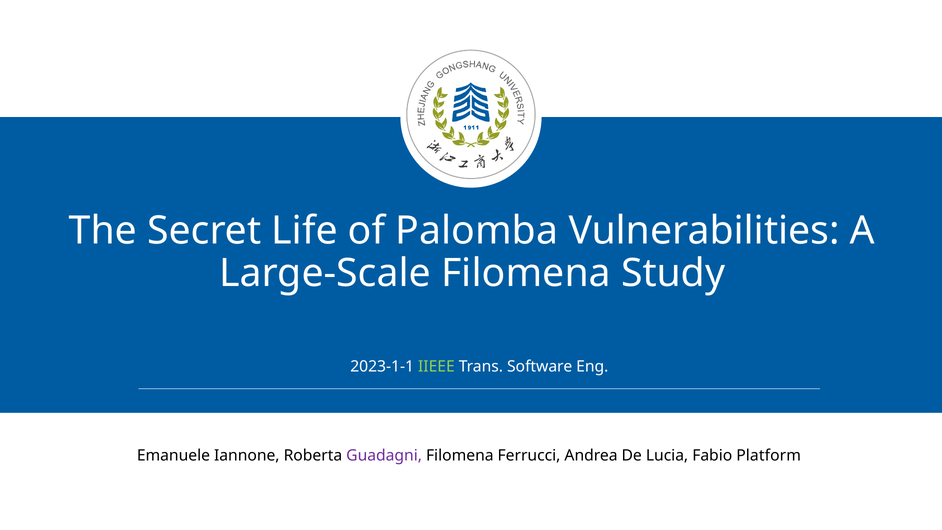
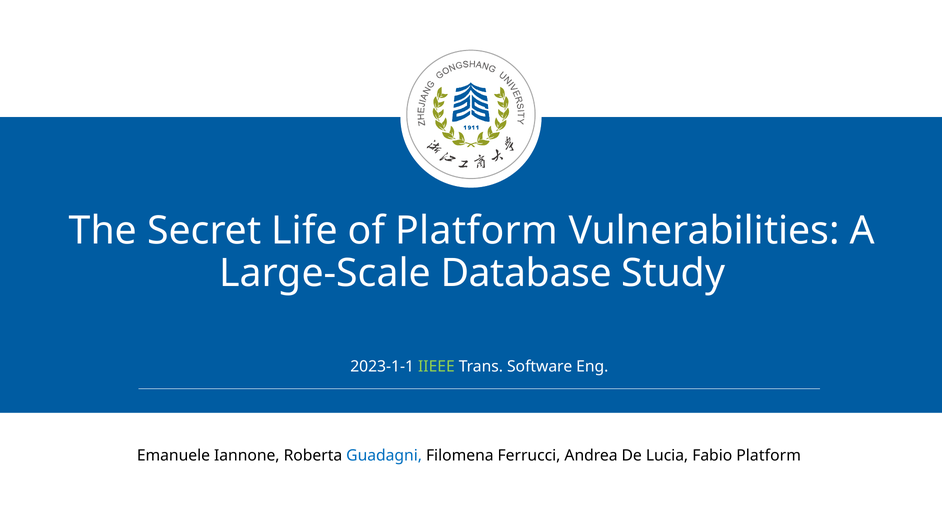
of Palomba: Palomba -> Platform (477, 231)
Large-Scale Filomena: Filomena -> Database (526, 273)
Guadagni colour: purple -> blue (384, 455)
